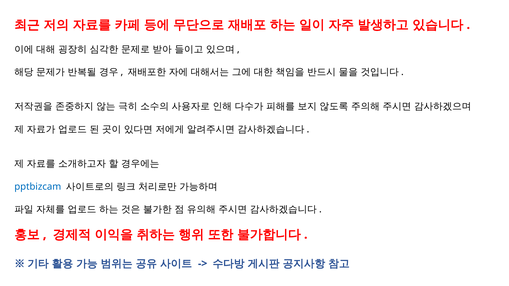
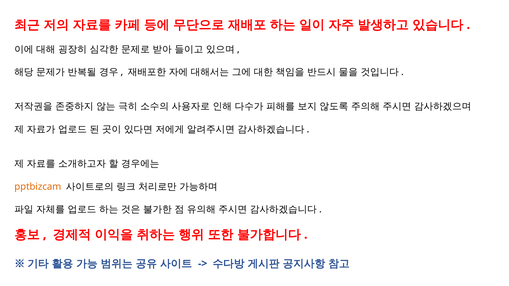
pptbizcam colour: blue -> orange (38, 187)
